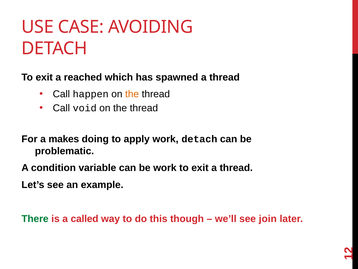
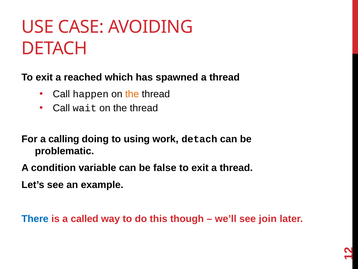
void: void -> wait (85, 108)
makes: makes -> calling (64, 139)
apply: apply -> using (137, 139)
be work: work -> false (165, 168)
There colour: green -> blue (35, 218)
